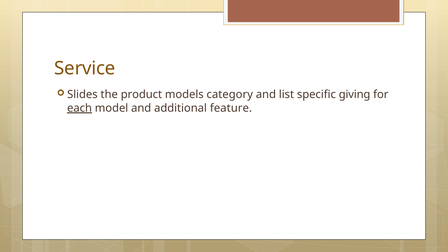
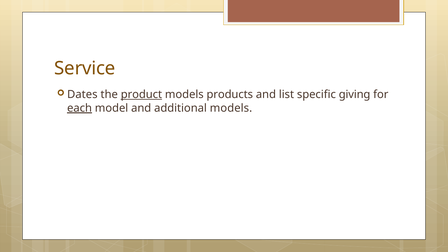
Slides: Slides -> Dates (82, 95)
product underline: none -> present (141, 95)
category: category -> products (230, 95)
additional feature: feature -> models (231, 108)
